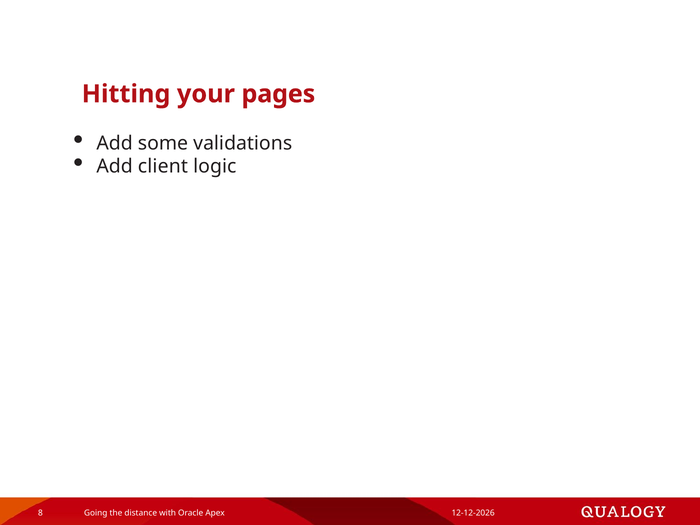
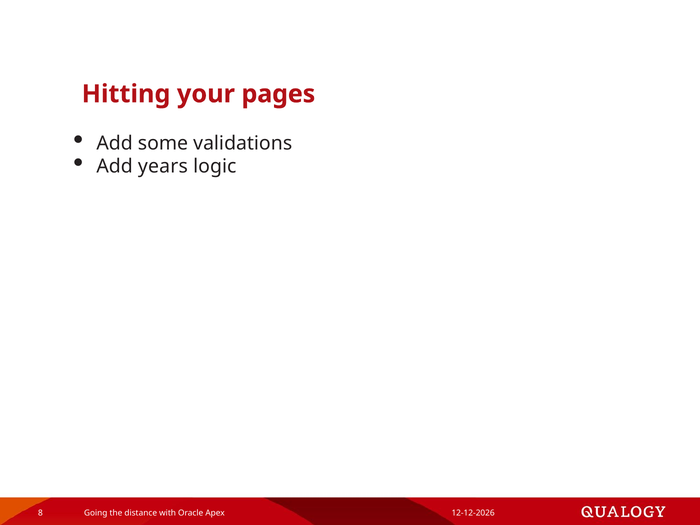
client: client -> years (163, 166)
